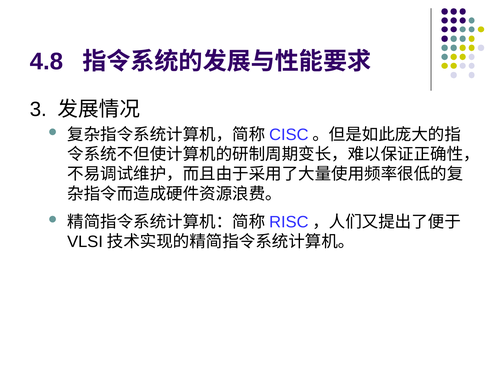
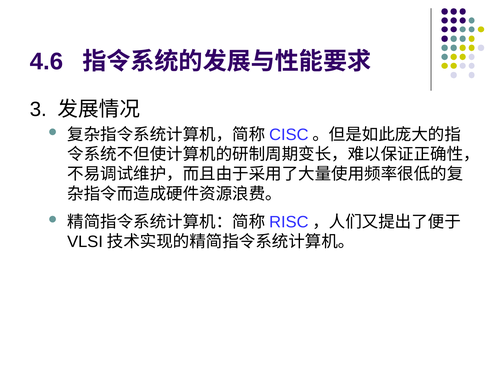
4.8: 4.8 -> 4.6 (46, 61)
